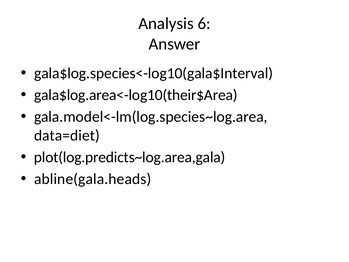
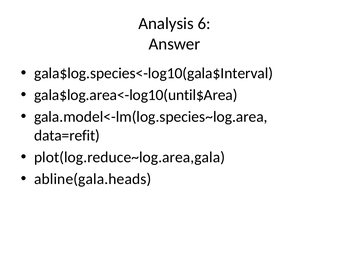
gala$log.area<-log10(their$Area: gala$log.area<-log10(their$Area -> gala$log.area<-log10(until$Area (136, 95)
data=diet: data=diet -> data=refit (67, 135)
plot(log.predicts~log.area,gala: plot(log.predicts~log.area,gala -> plot(log.reduce~log.area,gala (130, 157)
